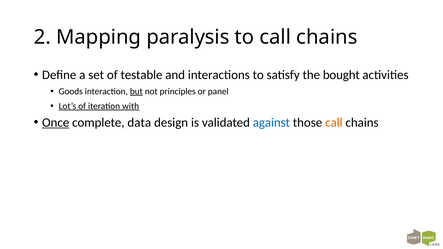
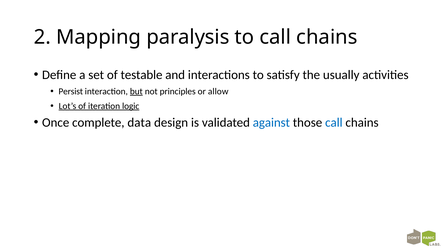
bought: bought -> usually (341, 75)
Goods: Goods -> Persist (71, 91)
panel: panel -> allow (218, 91)
with: with -> logic (131, 106)
Once underline: present -> none (56, 123)
call colour: orange -> blue (334, 123)
